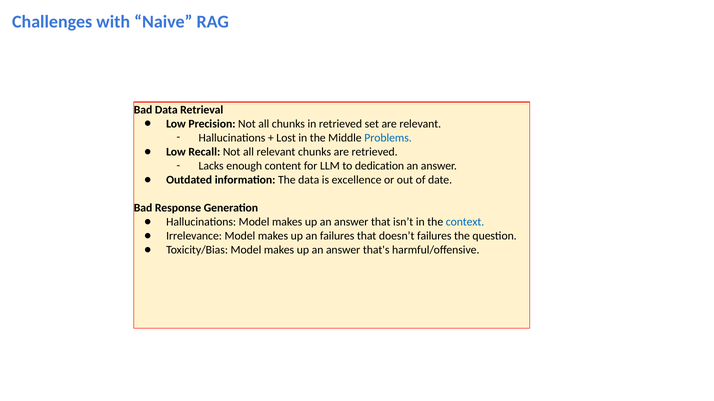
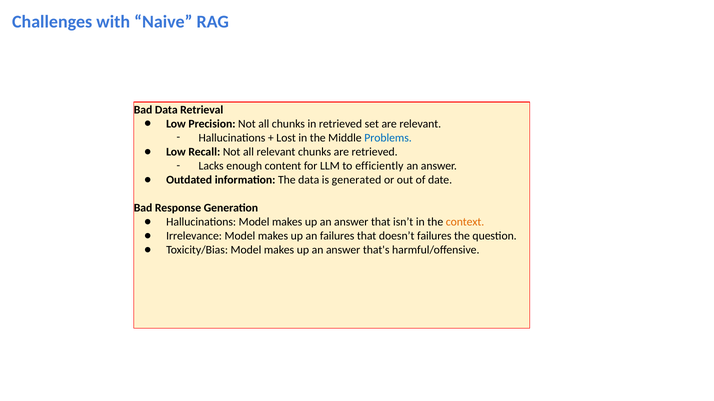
dedication: dedication -> efficiently (379, 166)
excellence: excellence -> generated (357, 180)
context colour: blue -> orange (465, 222)
